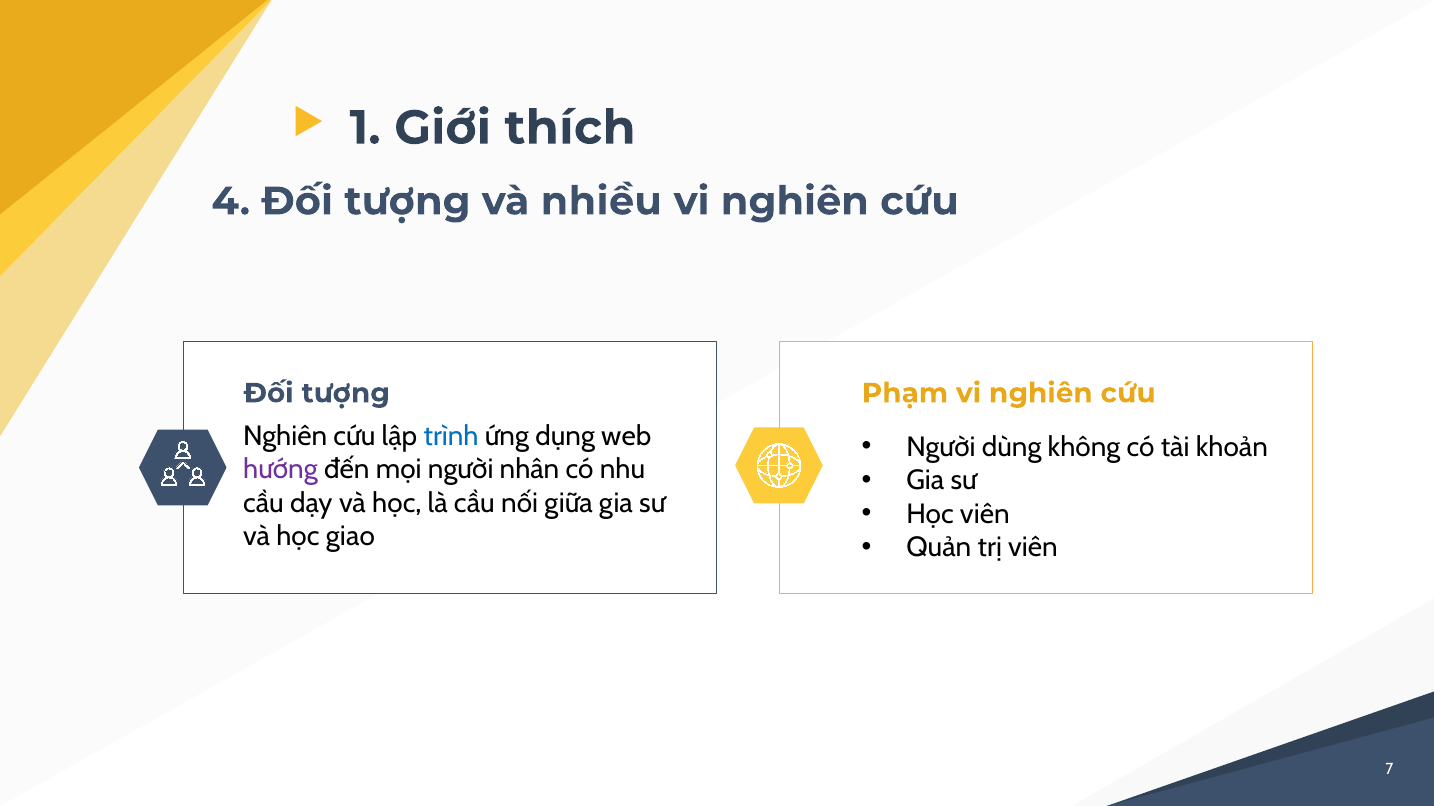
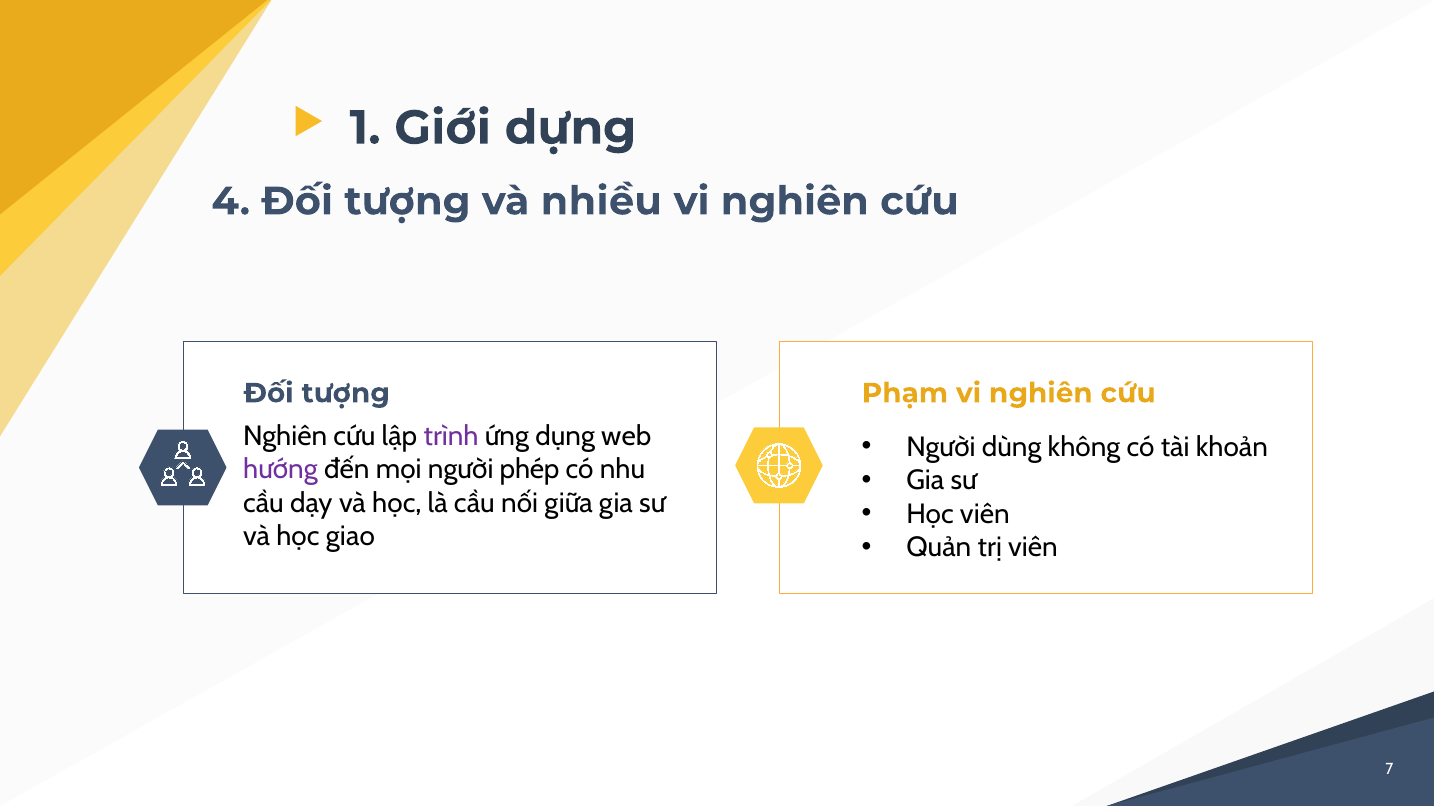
thích: thích -> dựng (570, 128)
trình colour: blue -> purple (451, 436)
nhân: nhân -> phép (530, 470)
